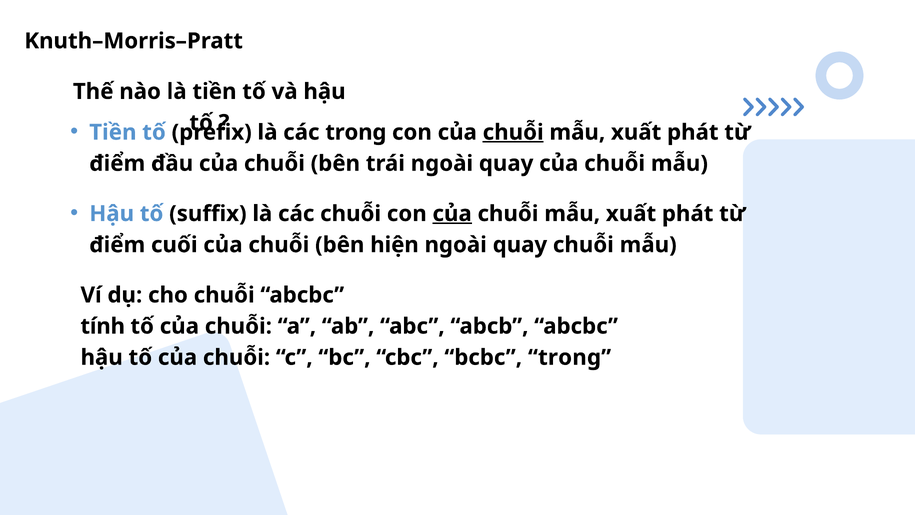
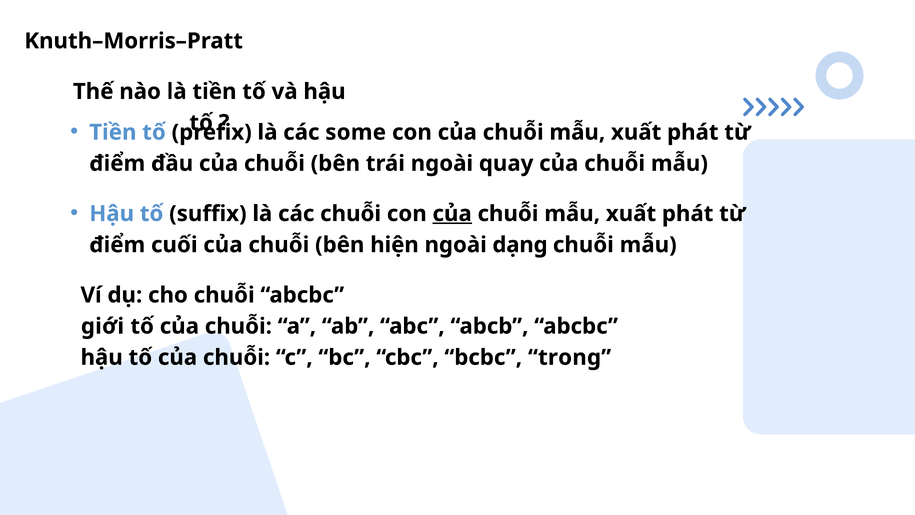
các trong: trong -> some (356, 132)
chuỗi underline: present -> none (513, 132)
quay: quay -> dạng (520, 245)
tính: tính -> giới (102, 326)
